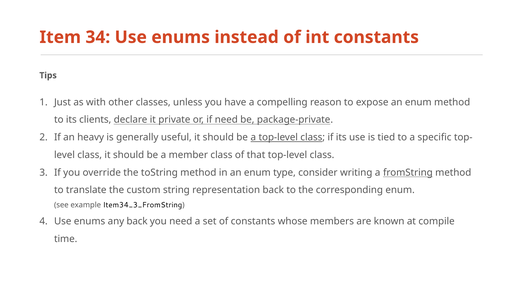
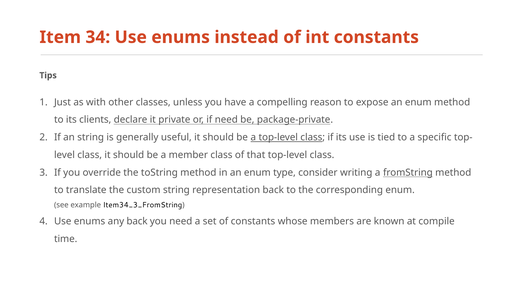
an heavy: heavy -> string (91, 137)
